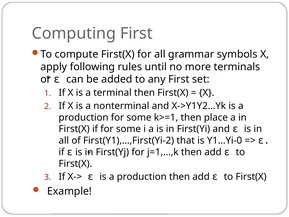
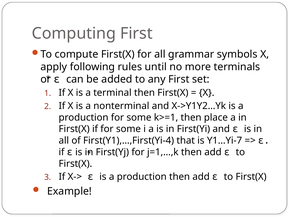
First(Y1),…,First(Yi-2: First(Y1),…,First(Yi-2 -> First(Y1),…,First(Yi-4 (129, 140)
Y1…Yi-0: Y1…Yi-0 -> Y1…Yi-7 (225, 140)
